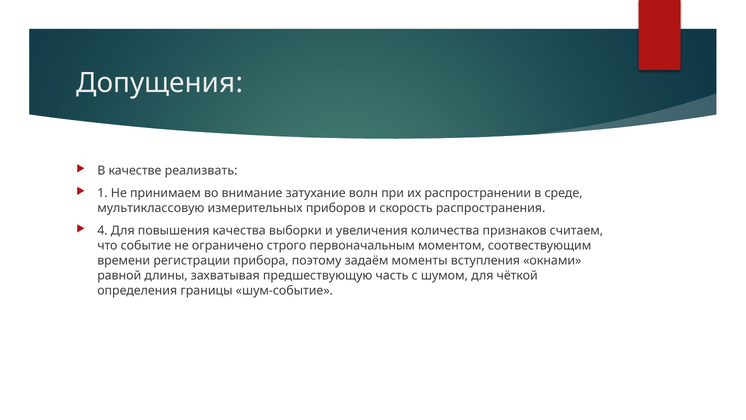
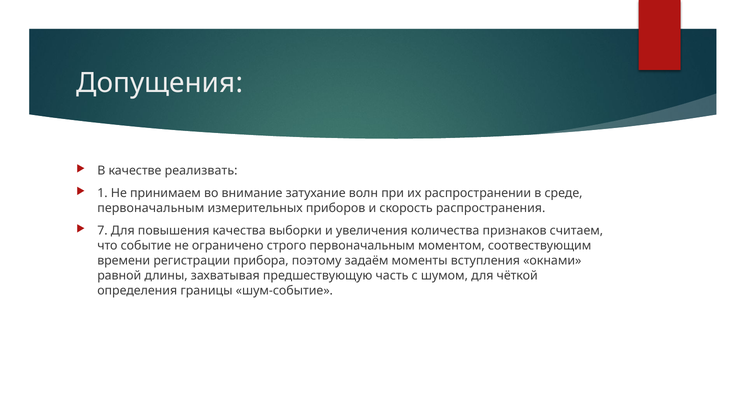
мультиклассовую: мультиклассовую -> первоначальным (151, 208)
4: 4 -> 7 (102, 231)
